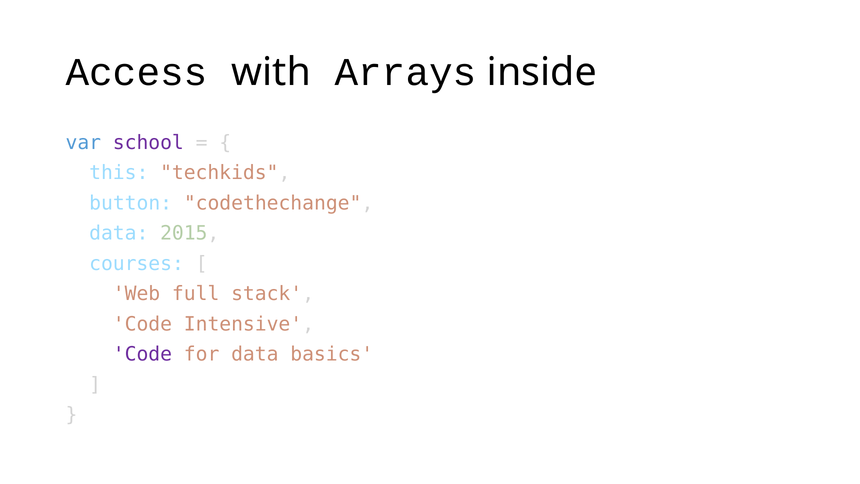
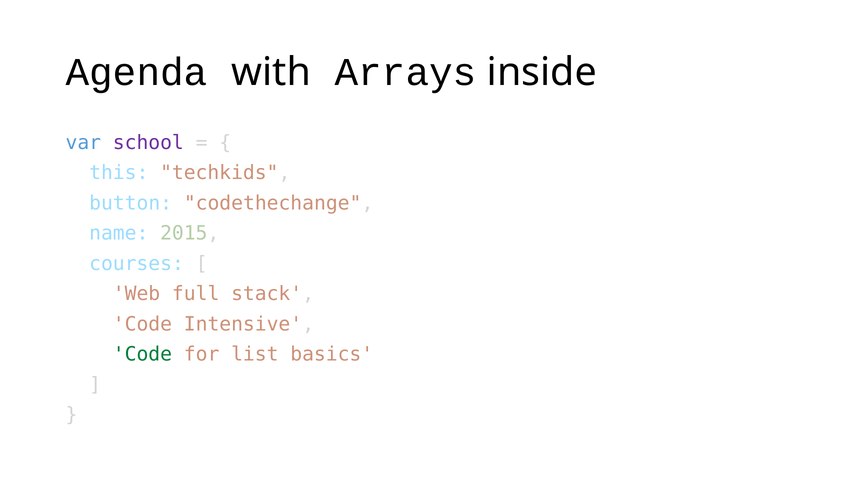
Access: Access -> Agenda (137, 72)
data: data -> name (119, 233)
Code colour: purple -> green (142, 354)
for data: data -> list (255, 354)
